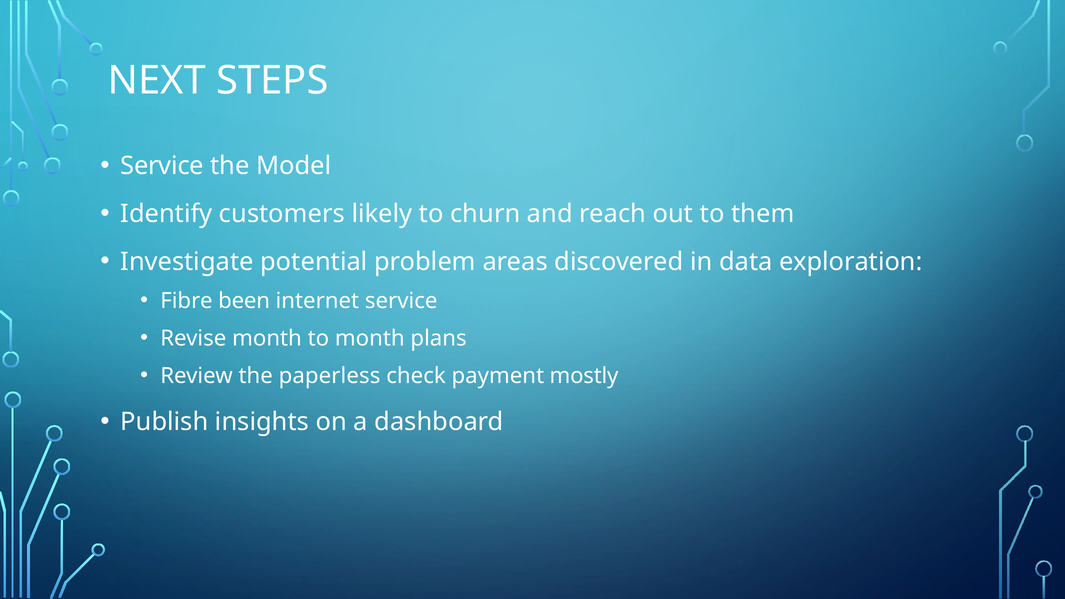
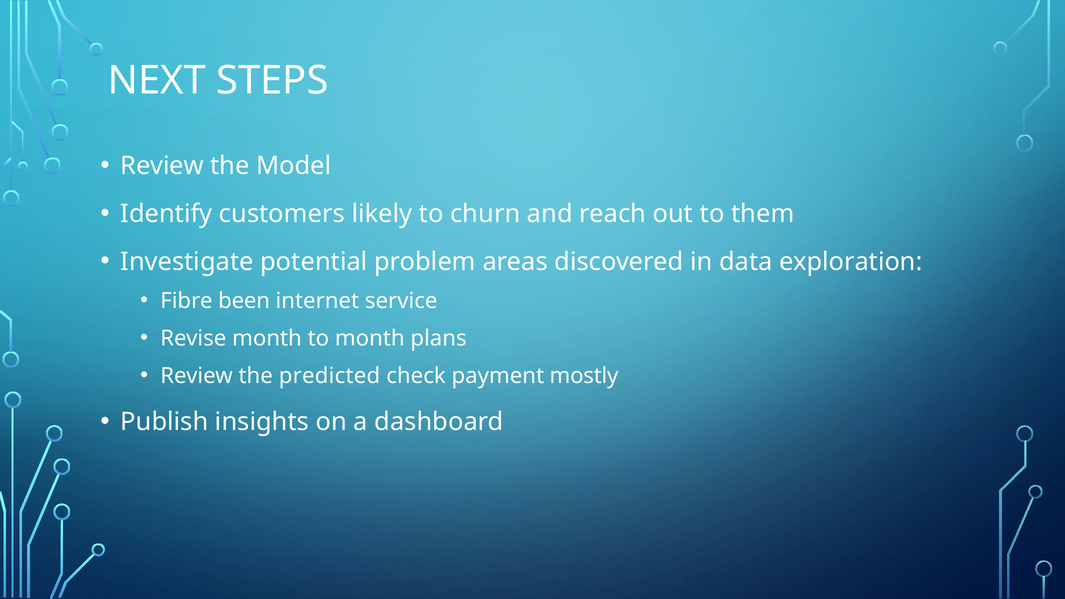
Service: Service -> Review (162, 166)
paperless: paperless -> predicted (329, 376)
